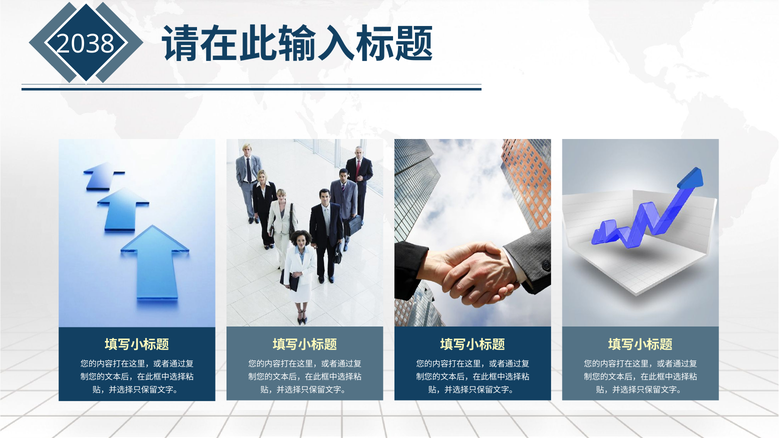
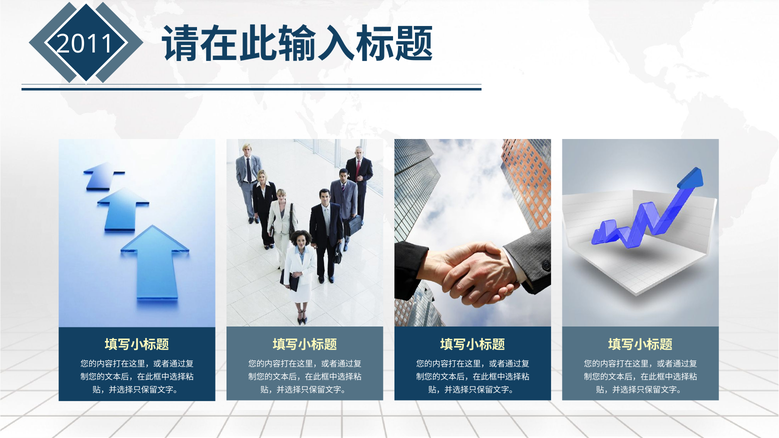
2038: 2038 -> 2011 (86, 44)
